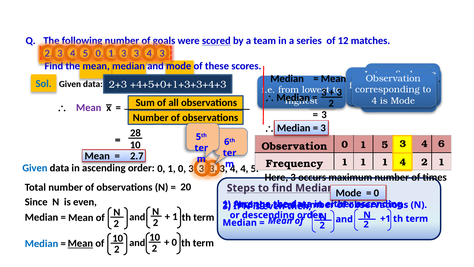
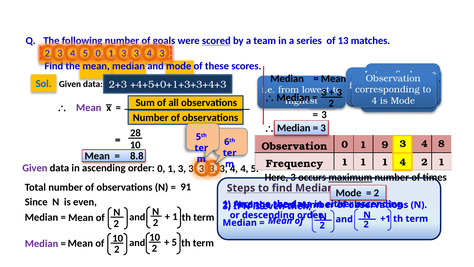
12: 12 -> 13 (343, 41)
1 5: 5 -> 9 (385, 145)
6: 6 -> 8 (441, 144)
2.7: 2.7 -> 8.8 (137, 156)
Given colour: blue -> purple (35, 168)
0: 0 -> 3 (182, 168)
maximum underline: none -> present (350, 177)
20: 20 -> 91 (186, 187)
0: 0 -> 2 (376, 193)
0: 0 -> 5 (174, 242)
Mean underline: present -> none (80, 243)
Median colour: blue -> purple (42, 243)
